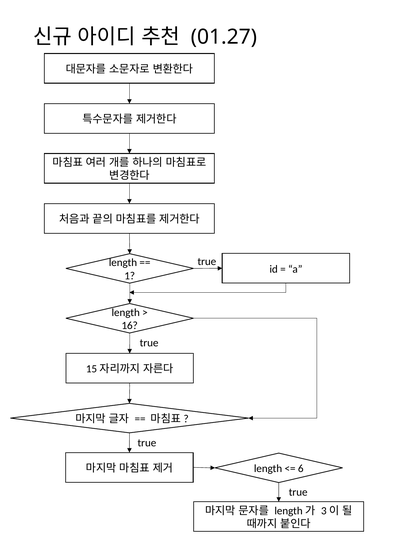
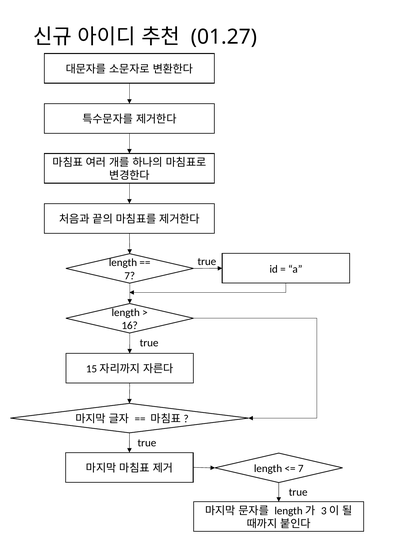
1: 1 -> 7 (130, 276)
6: 6 -> 7 (301, 469)
